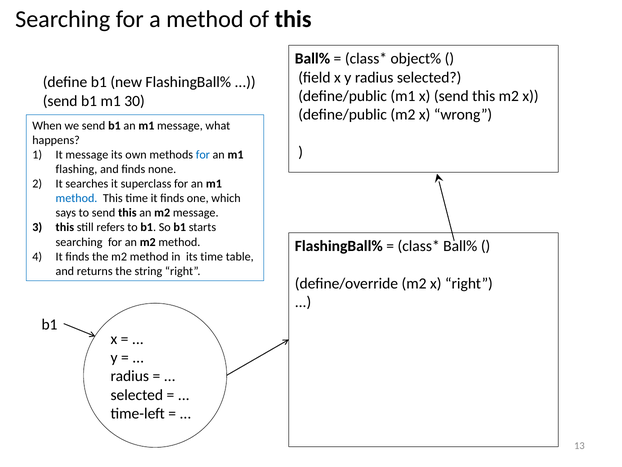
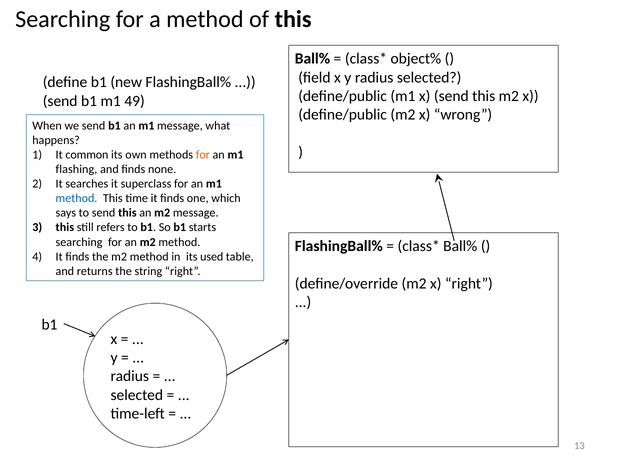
30: 30 -> 49 (135, 101)
It message: message -> common (87, 155)
for colour: blue -> orange (203, 155)
its time: time -> used (212, 256)
